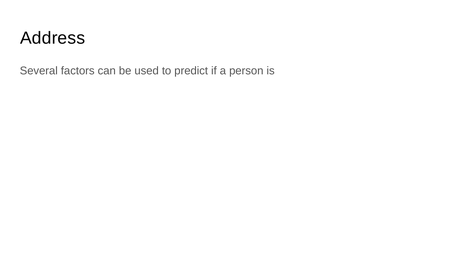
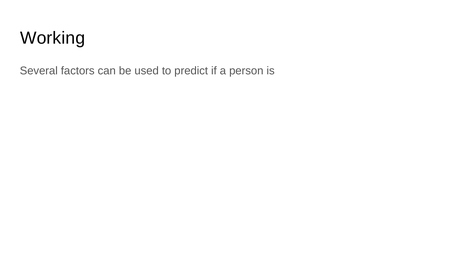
Address: Address -> Working (53, 38)
